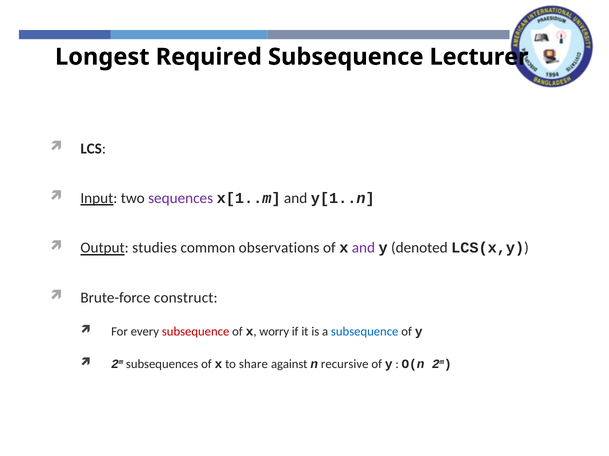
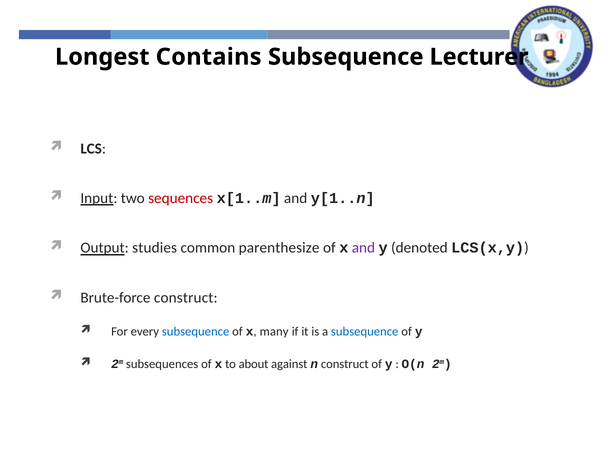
Required: Required -> Contains (209, 57)
sequences colour: purple -> red (181, 199)
observations: observations -> parenthesize (279, 248)
subsequence colour: red -> blue (196, 332)
worry: worry -> many (274, 332)
share: share -> about (254, 364)
n recursive: recursive -> construct (345, 364)
